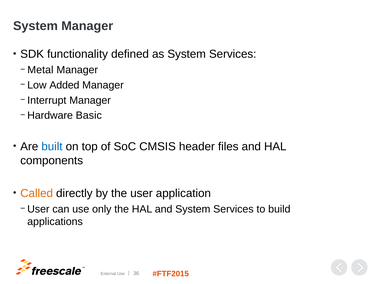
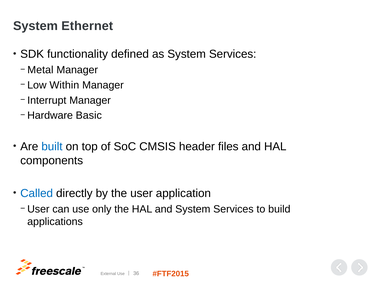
System Manager: Manager -> Ethernet (87, 26)
Added: Added -> Within (64, 85)
Called colour: orange -> blue (37, 193)
